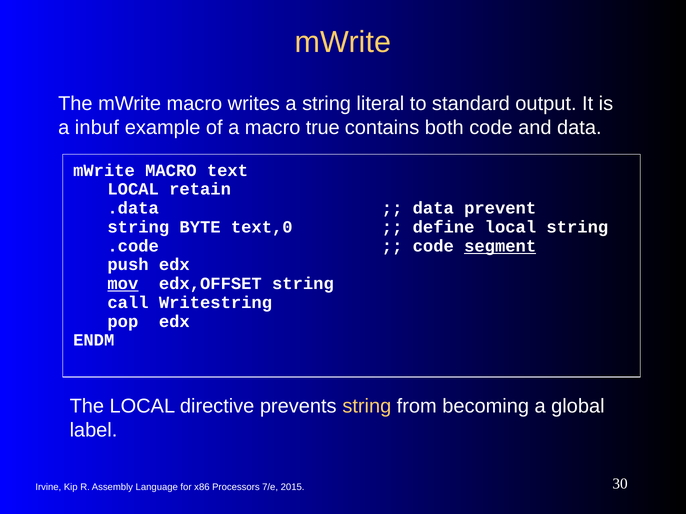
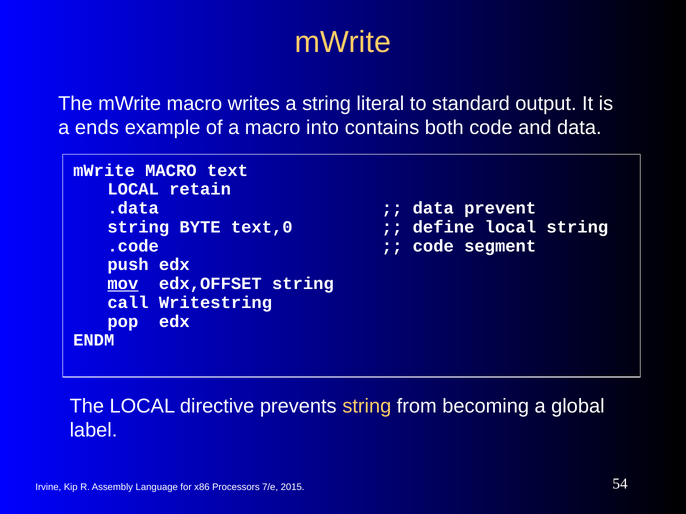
inbuf: inbuf -> ends (97, 128)
true: true -> into (323, 128)
segment underline: present -> none (500, 246)
30: 30 -> 54 (620, 484)
